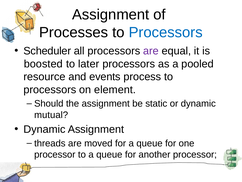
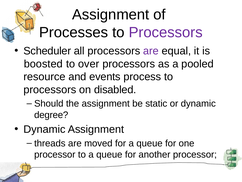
Processors colour: blue -> purple (166, 32)
later: later -> over (89, 64)
element: element -> disabled (115, 89)
mutual: mutual -> degree (51, 115)
